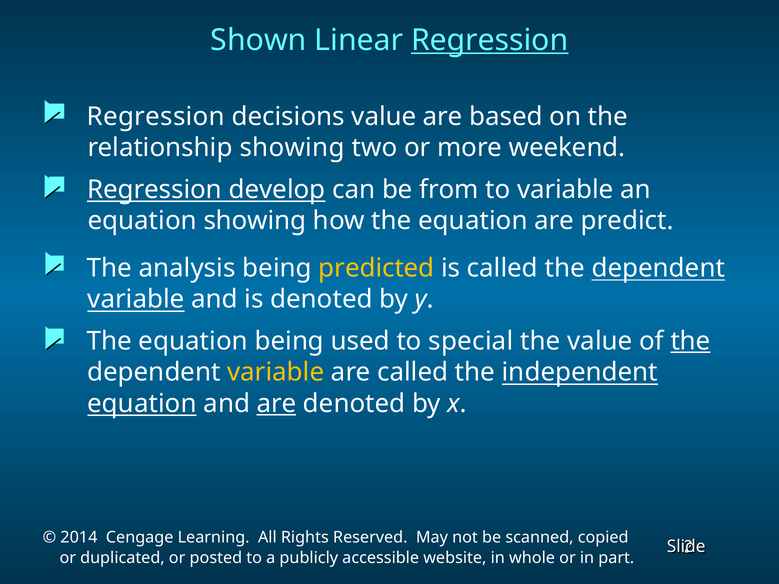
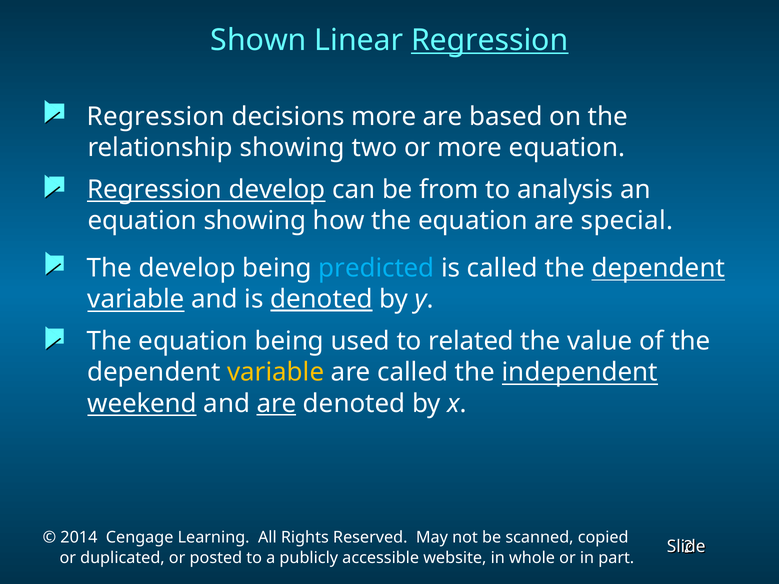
decisions value: value -> more (384, 117)
more weekend: weekend -> equation (567, 148)
to variable: variable -> analysis (565, 190)
predict: predict -> special (627, 221)
The analysis: analysis -> develop (187, 268)
predicted colour: yellow -> light blue (376, 268)
denoted underline: none -> present (321, 299)
special: special -> related (471, 341)
the underline: present -> none (691, 341)
equation: equation -> weekend (142, 404)
